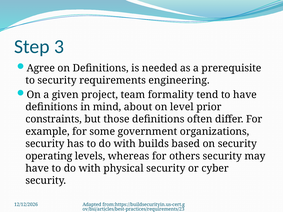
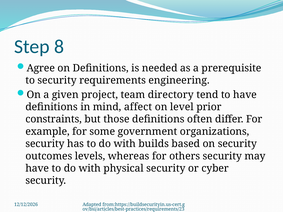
3: 3 -> 8 (59, 47)
formality: formality -> directory (171, 95)
about: about -> affect (138, 107)
operating: operating -> outcomes (49, 156)
